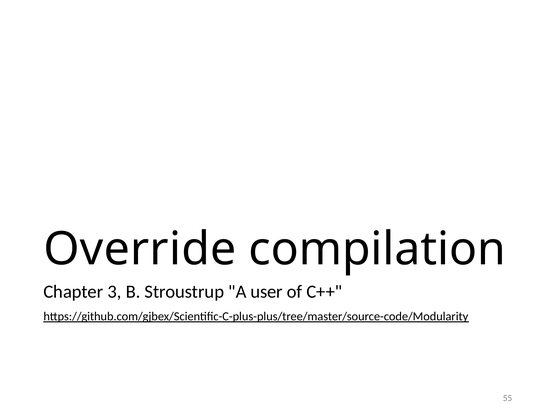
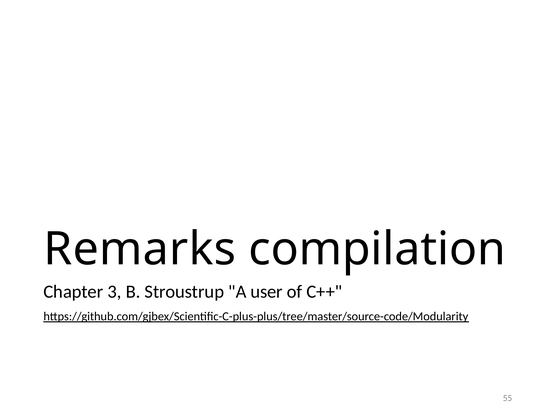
Override: Override -> Remarks (140, 249)
